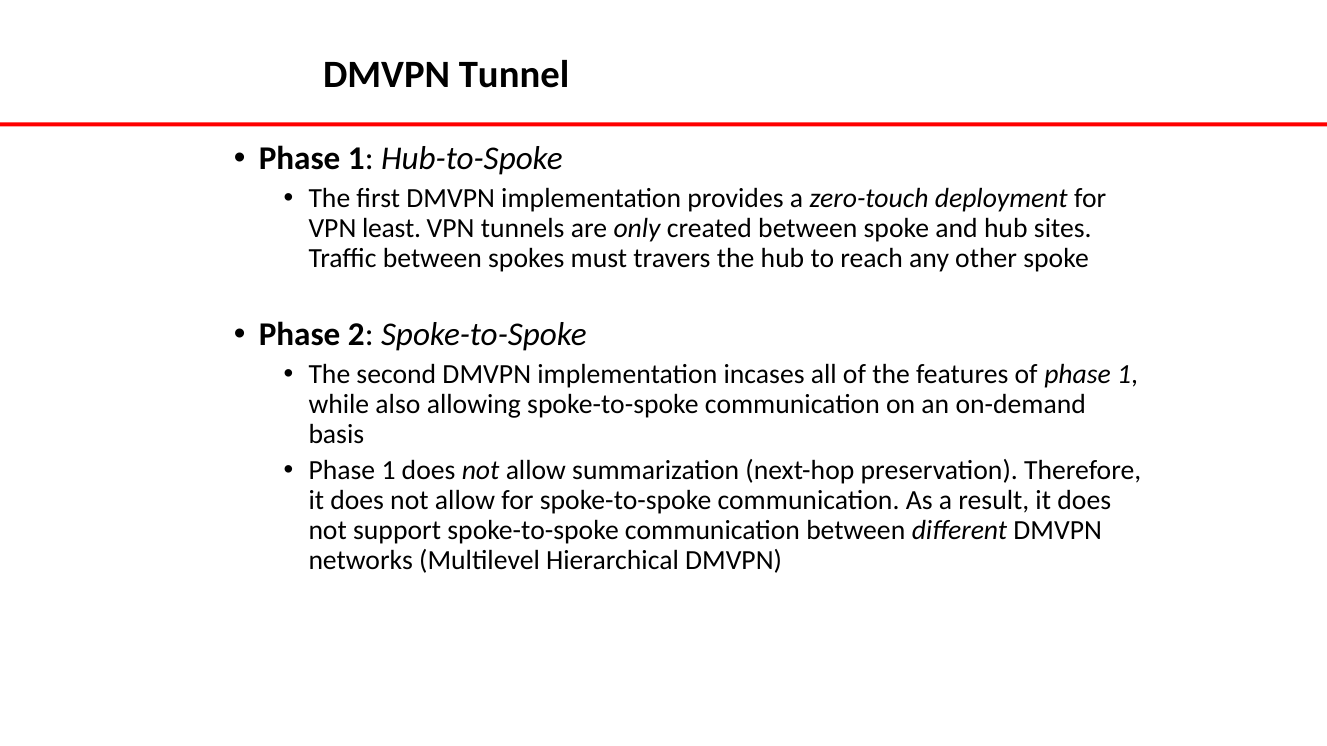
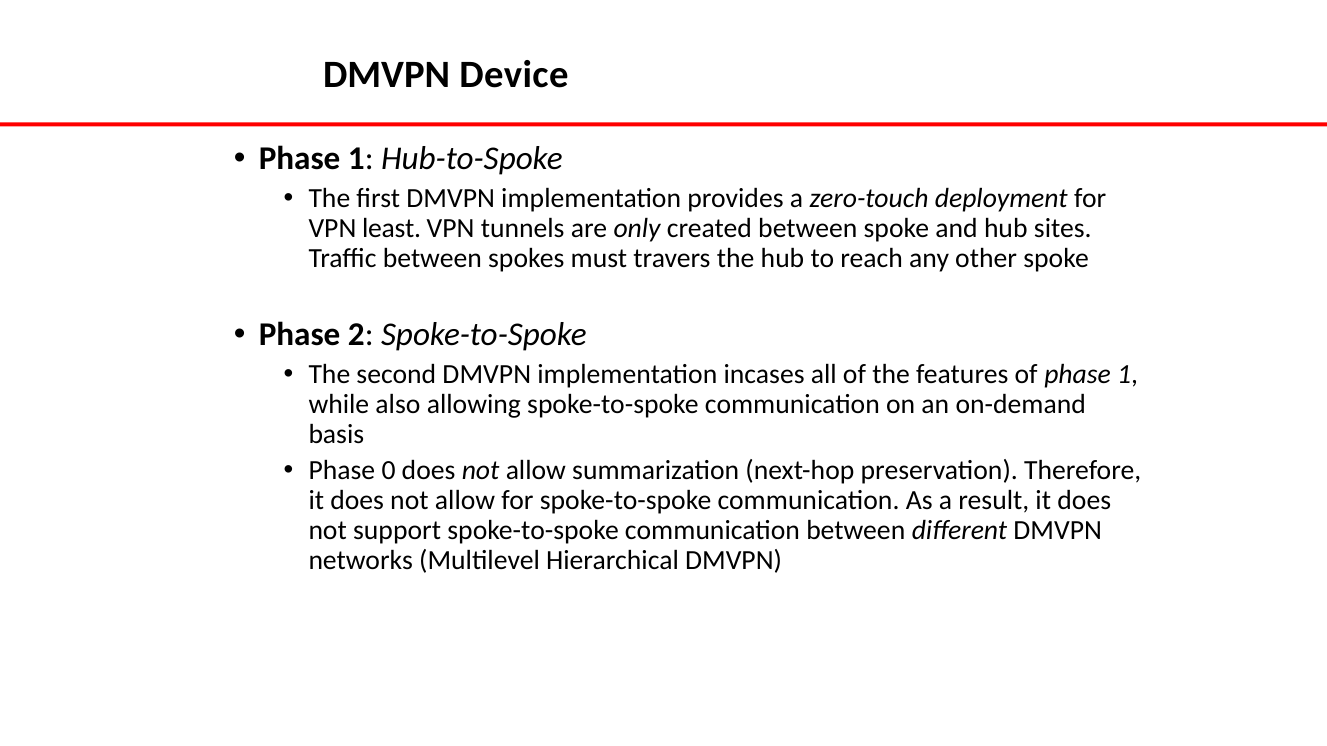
Tunnel: Tunnel -> Device (514, 75)
1: 1 -> 0 (388, 471)
